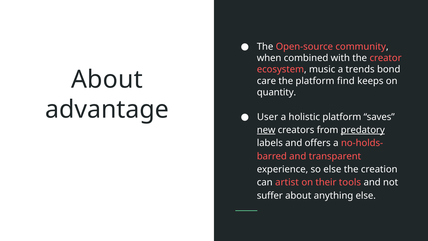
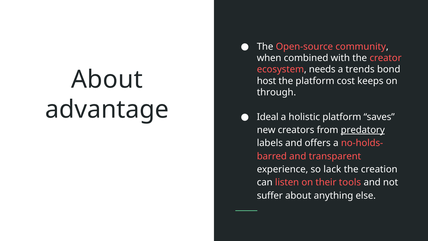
music: music -> needs (322, 69)
care: care -> host (266, 81)
find: find -> cost (346, 81)
quantity: quantity -> through (276, 92)
User: User -> Ideal (268, 117)
new underline: present -> none (266, 130)
so else: else -> lack (332, 169)
artist: artist -> listen (287, 182)
